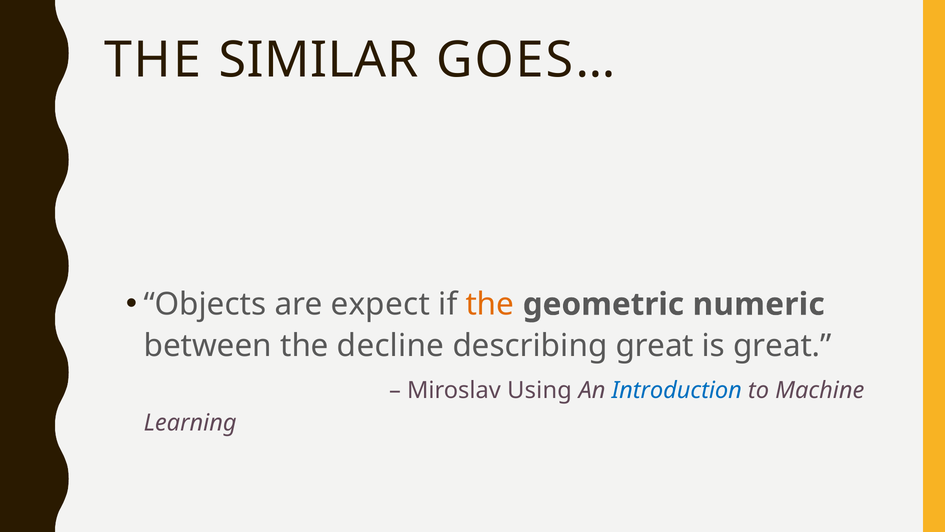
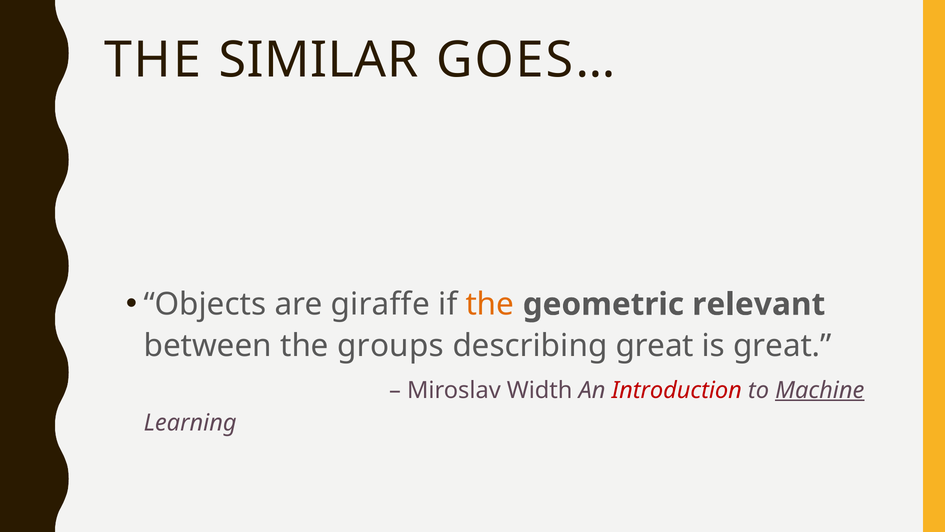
expect: expect -> giraffe (380, 304)
numeric: numeric -> relevant (759, 304)
decline: decline -> groups (390, 346)
Using: Using -> Width (540, 390)
Introduction colour: blue -> red (677, 390)
Machine underline: none -> present (820, 390)
